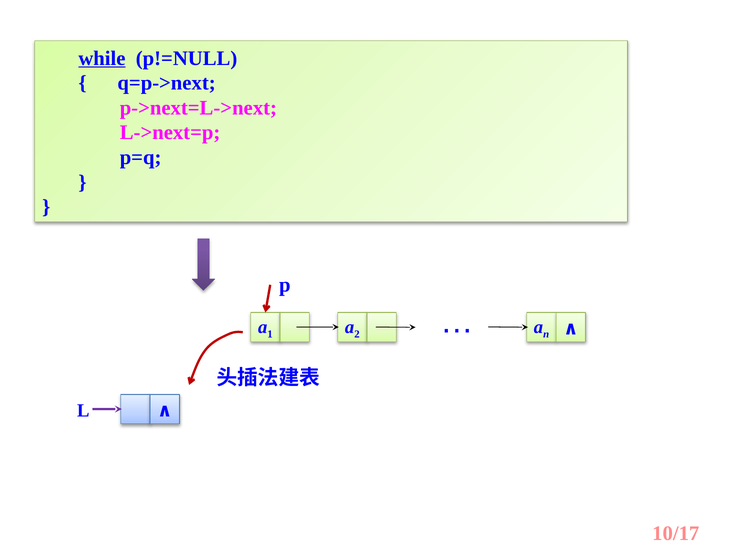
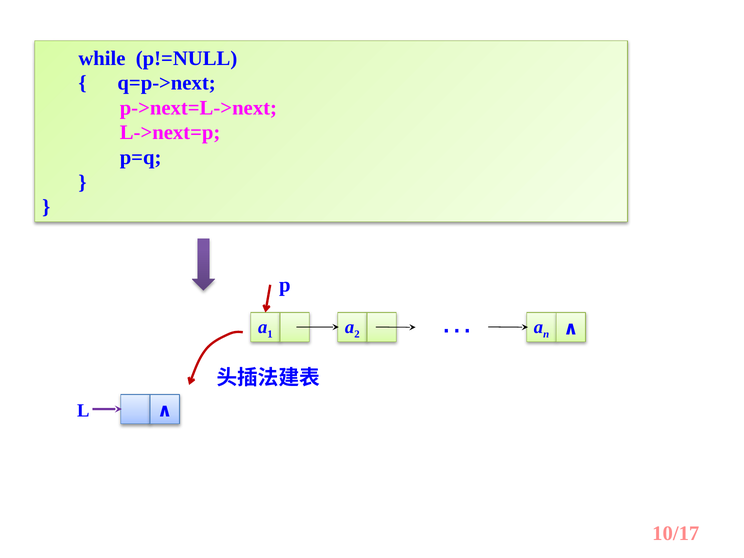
while underline: present -> none (102, 58)
